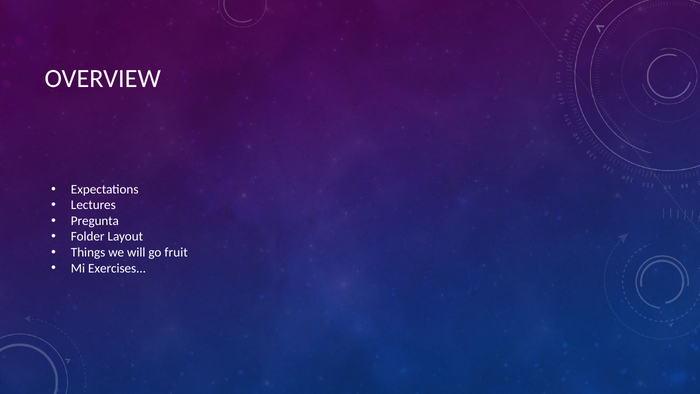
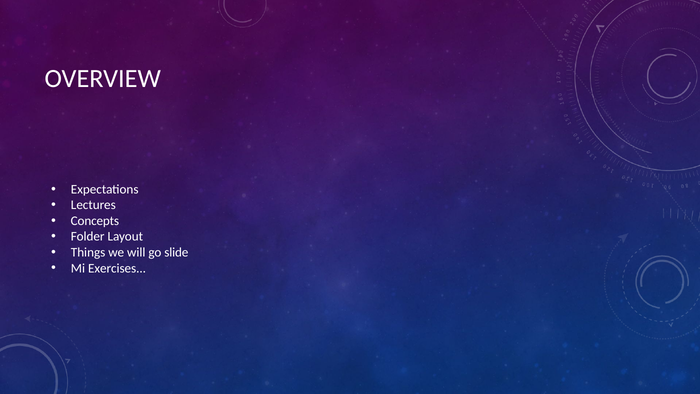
Pregunta: Pregunta -> Concepts (95, 221)
fruit: fruit -> slide (176, 252)
